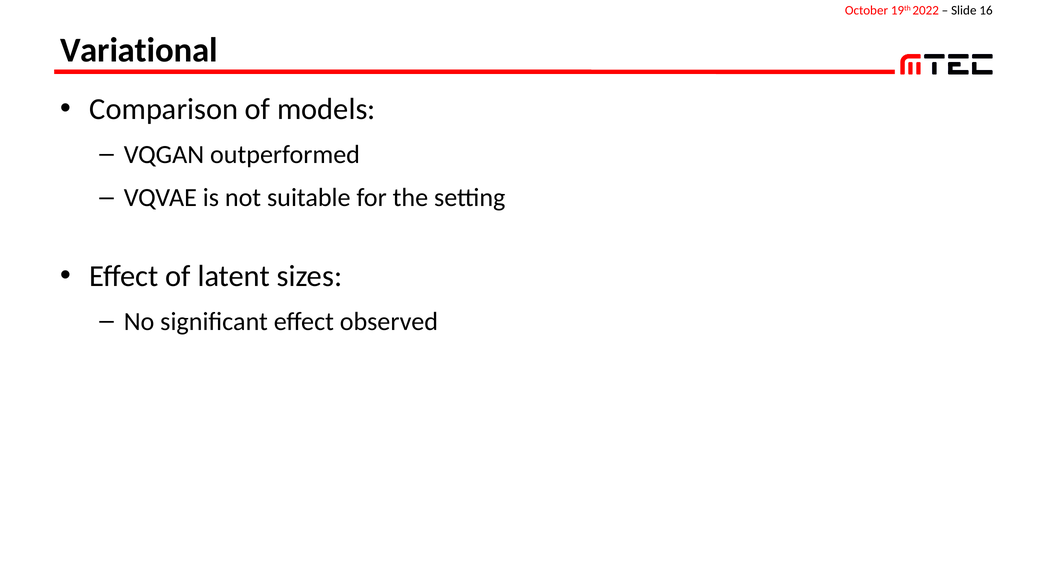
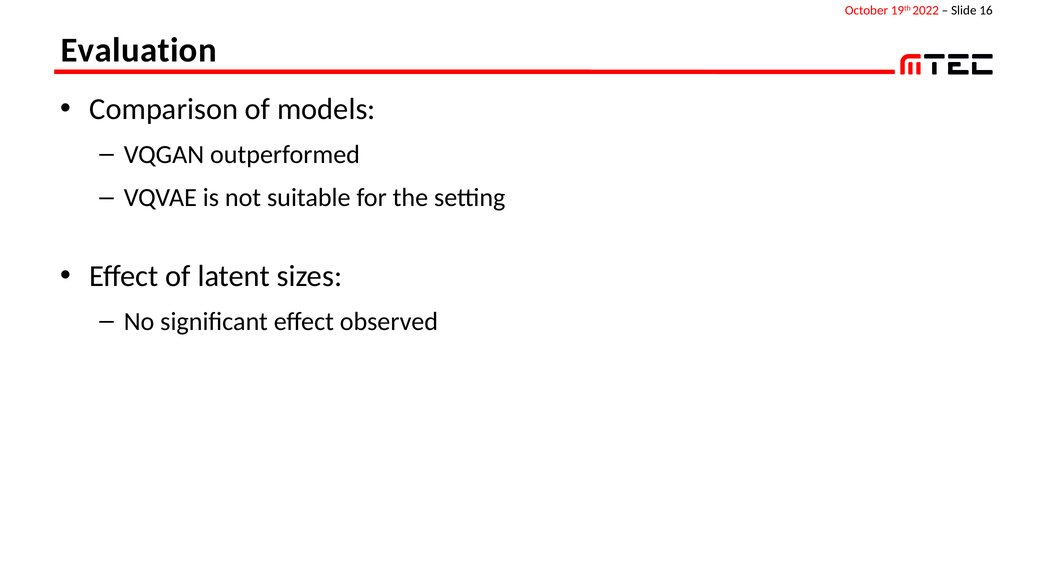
Variational: Variational -> Evaluation (139, 50)
